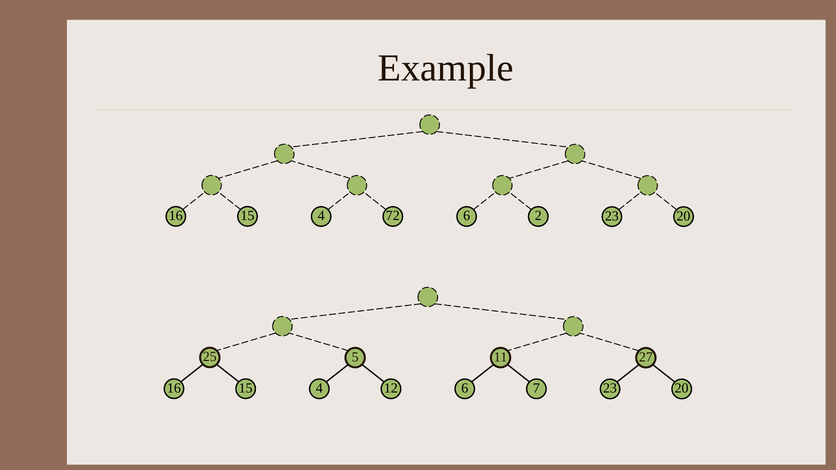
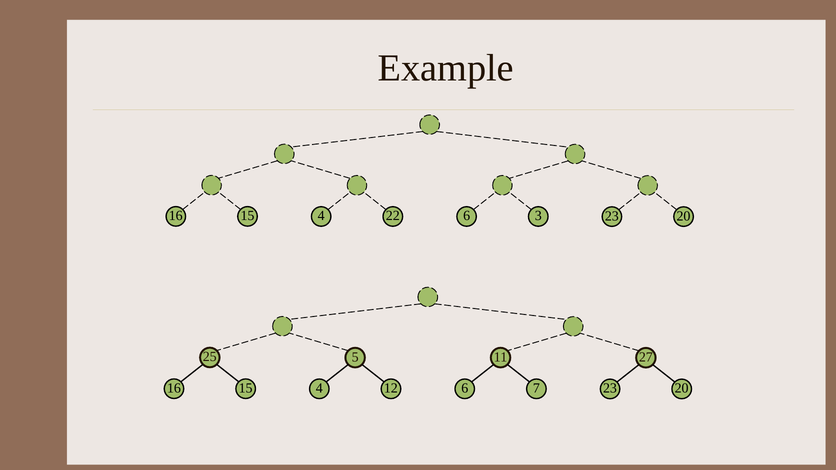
72: 72 -> 22 (393, 216)
2: 2 -> 3 (538, 216)
